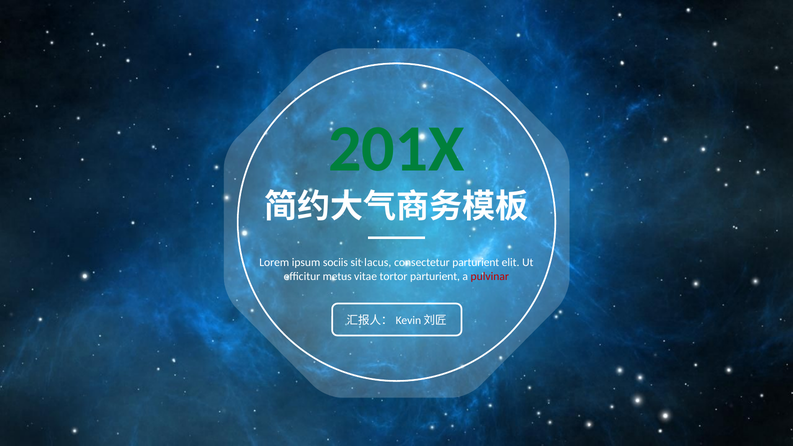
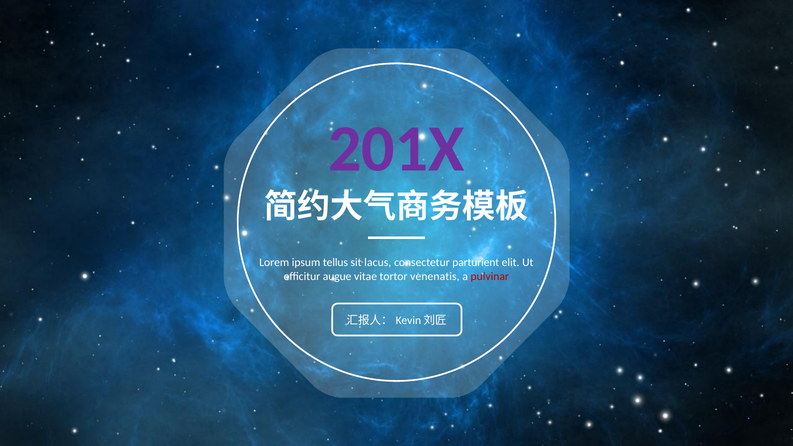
201X colour: green -> purple (396, 149)
sociis: sociis -> tellus (335, 263)
metus: metus -> augue (337, 277)
tortor parturient: parturient -> venenatis (435, 277)
